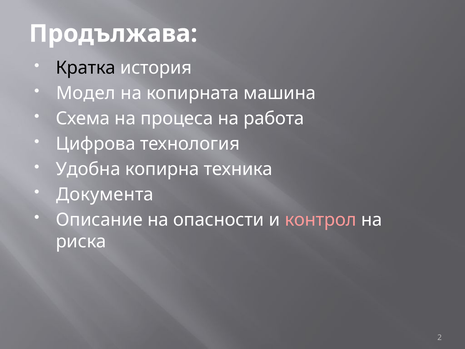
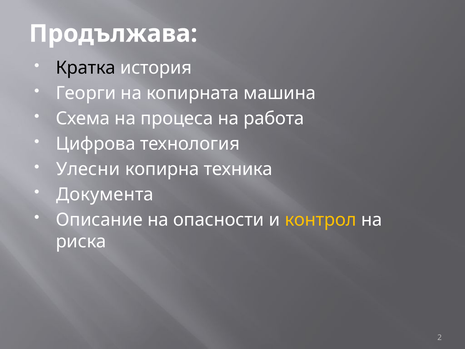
Модел: Модел -> Георги (86, 93)
Удобна: Удобна -> Улесни (88, 169)
контрол colour: pink -> yellow (321, 220)
